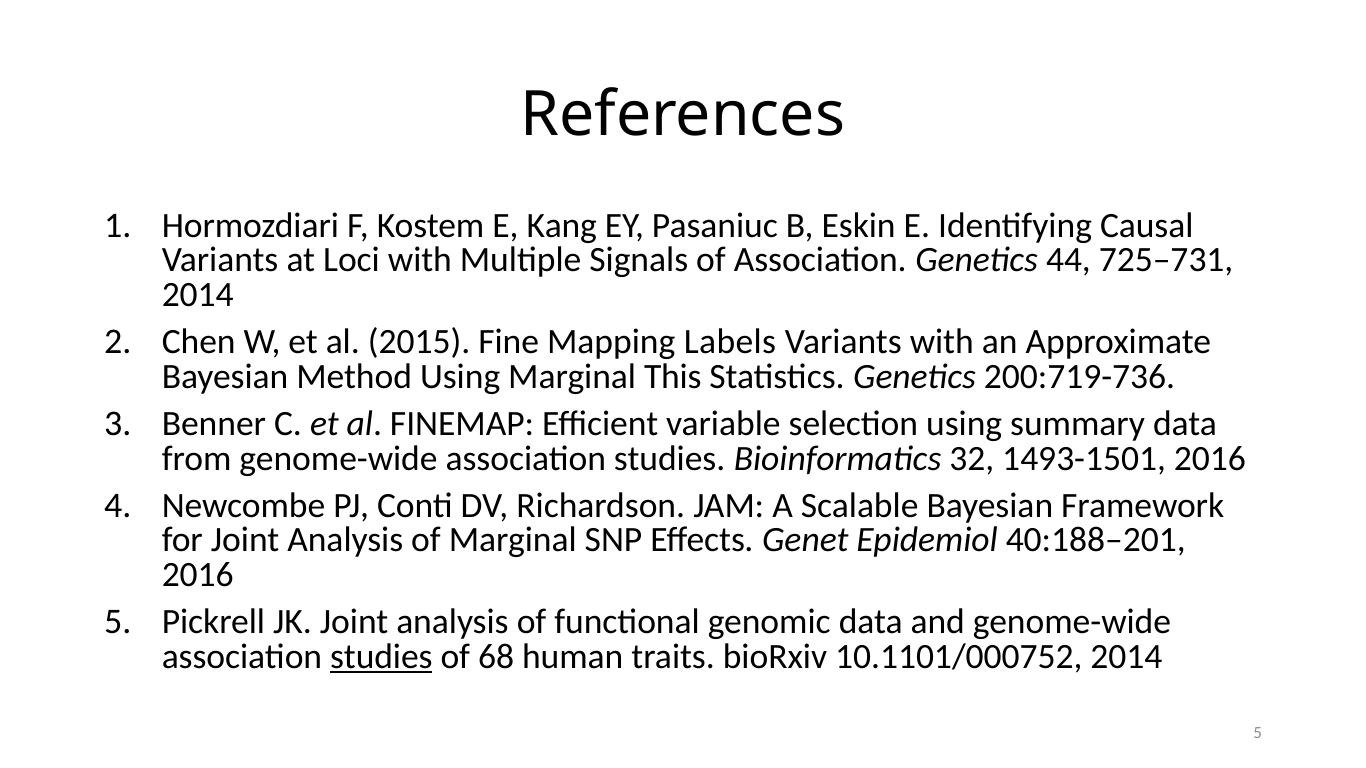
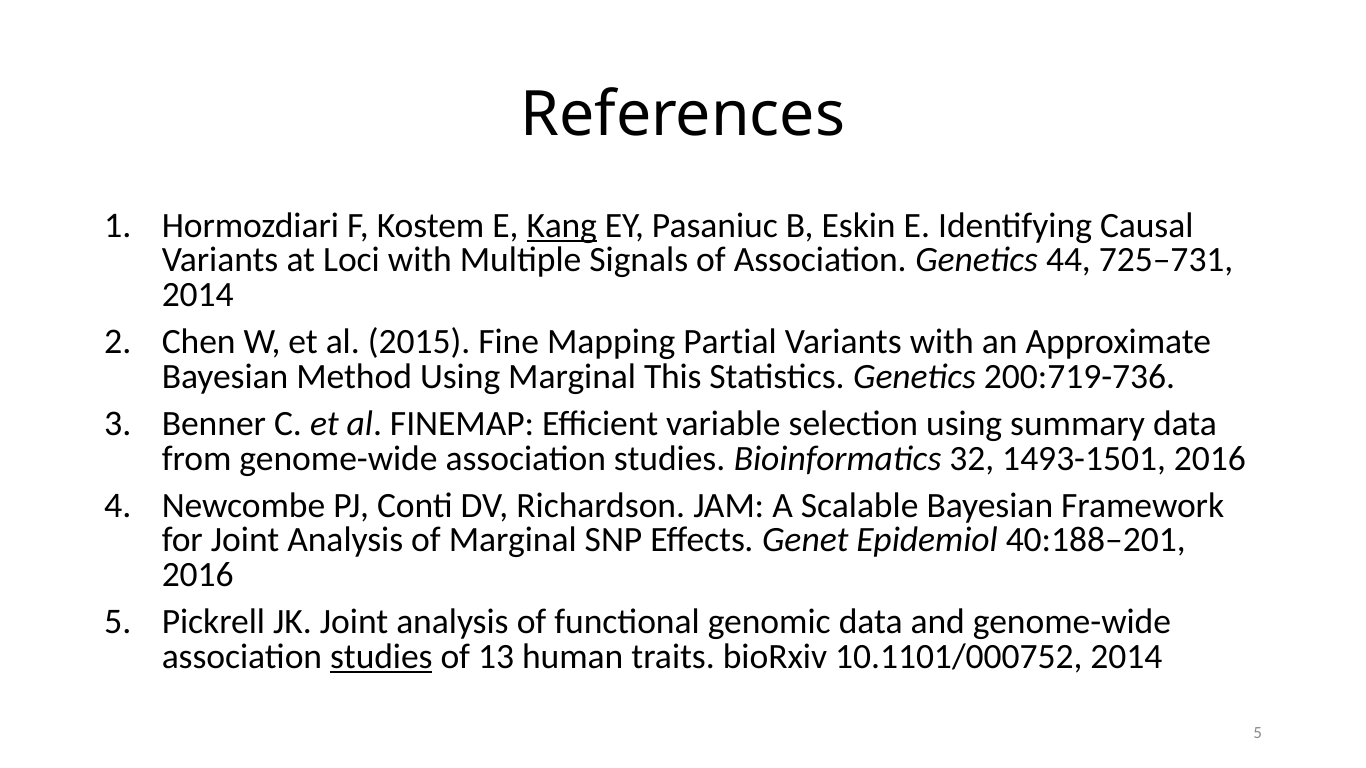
Kang underline: none -> present (562, 226)
Labels: Labels -> Partial (730, 342)
68: 68 -> 13 (496, 657)
